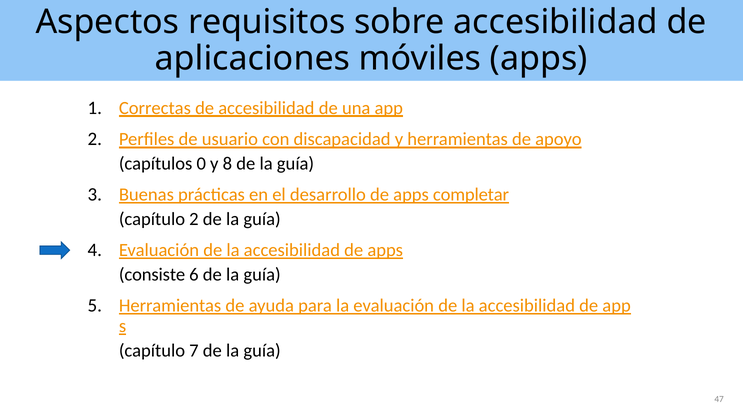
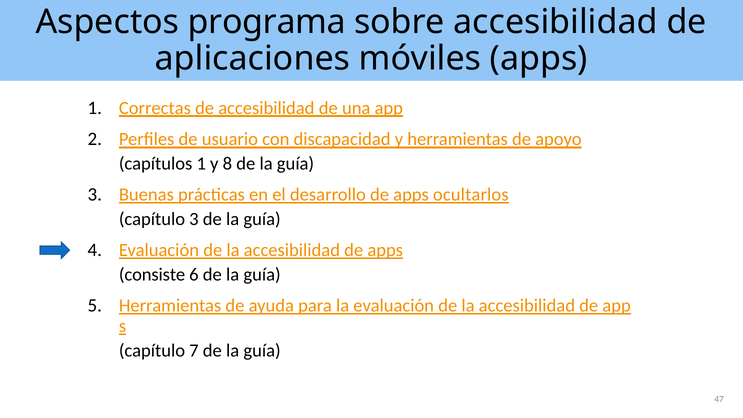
requisitos: requisitos -> programa (267, 22)
capítulos 0: 0 -> 1 (201, 164)
completar: completar -> ocultarlos (471, 195)
capítulo 2: 2 -> 3 (194, 219)
